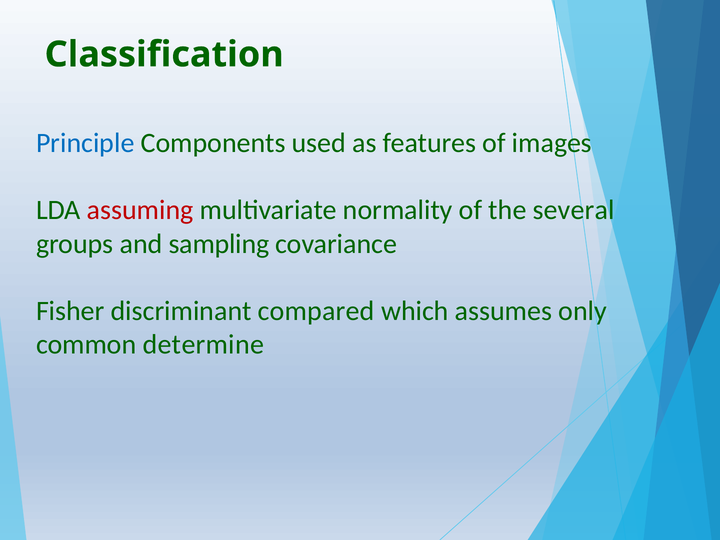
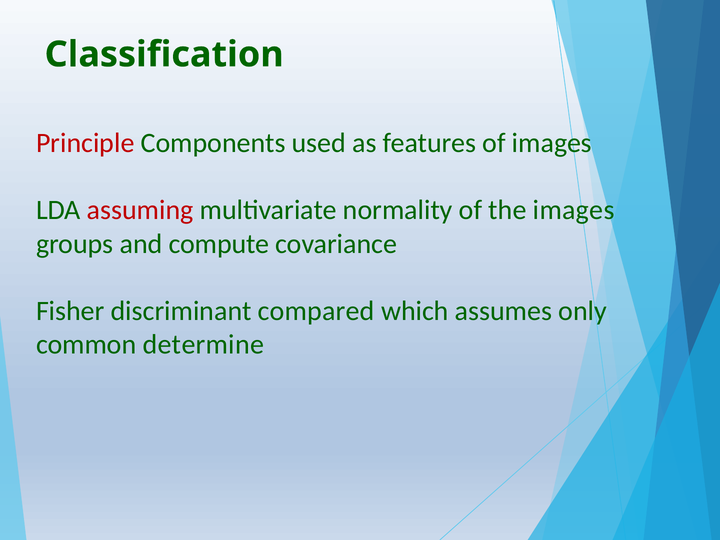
Principle colour: blue -> red (85, 143)
the several: several -> images (574, 210)
sampling: sampling -> compute (219, 244)
